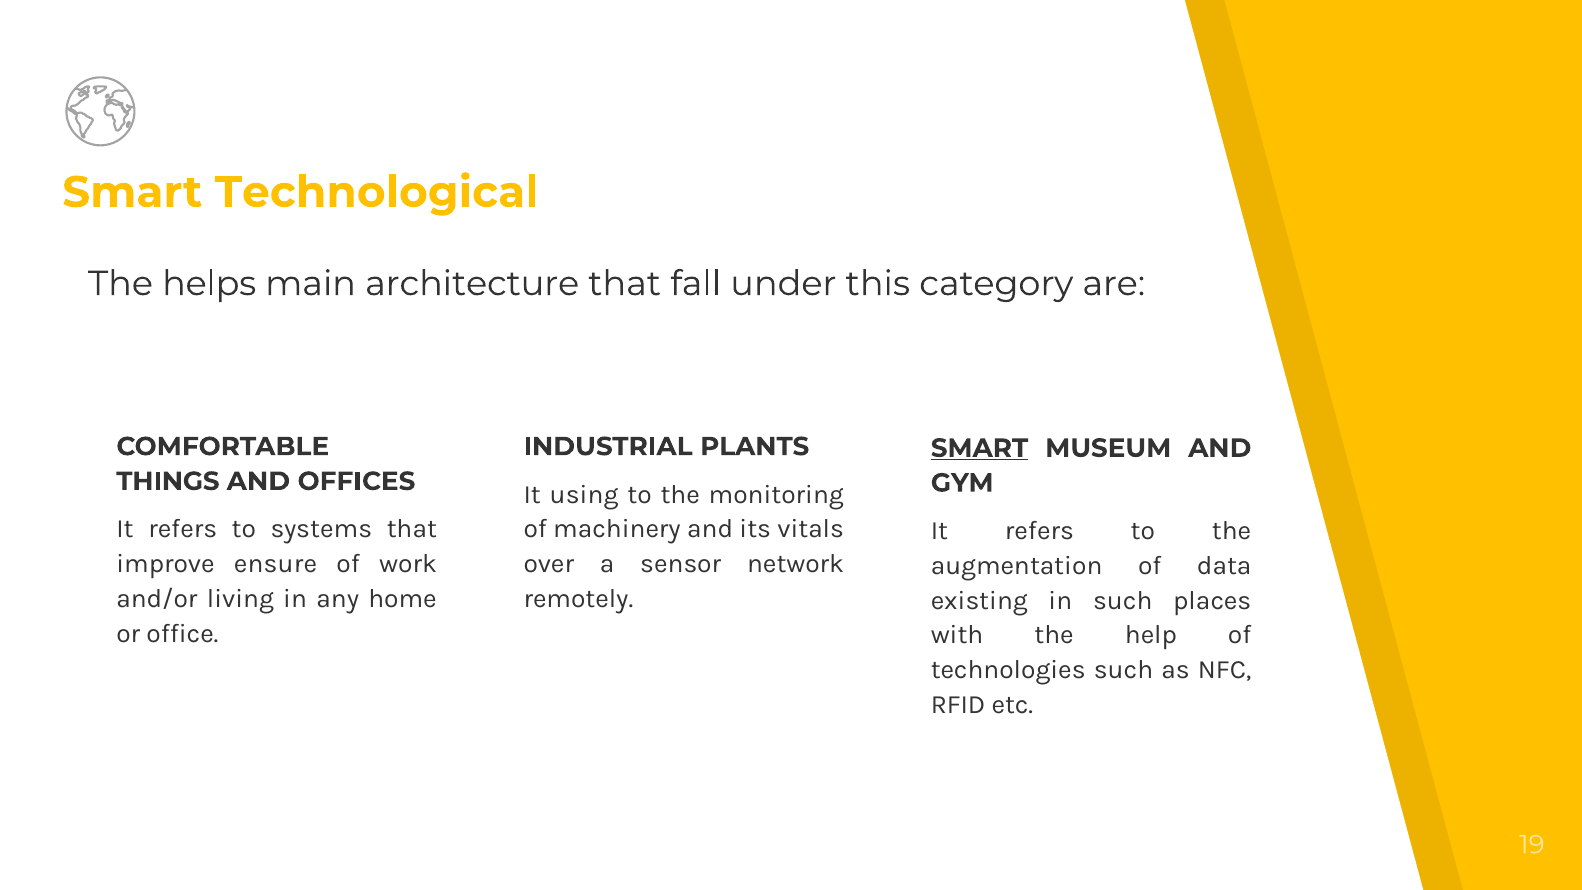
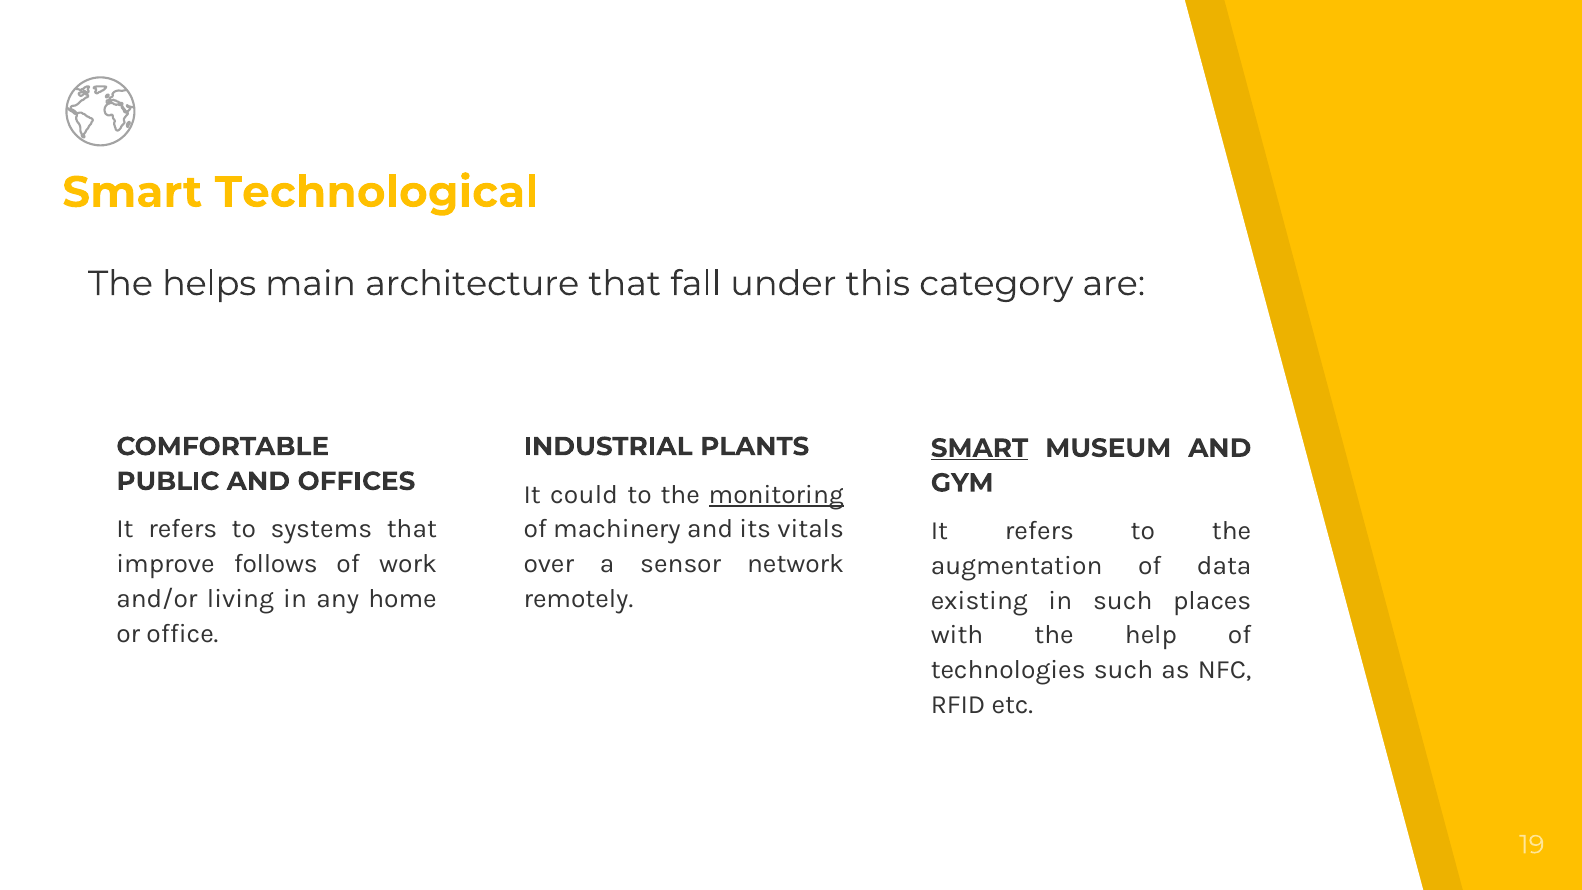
THINGS: THINGS -> PUBLIC (168, 481)
using: using -> could (584, 494)
monitoring underline: none -> present (776, 494)
ensure: ensure -> follows (276, 564)
